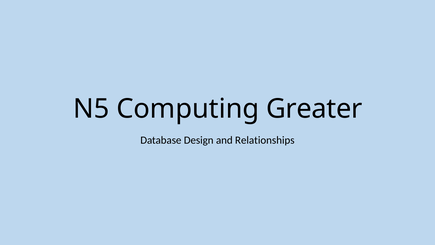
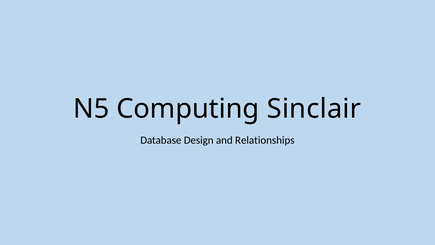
Greater: Greater -> Sinclair (314, 109)
